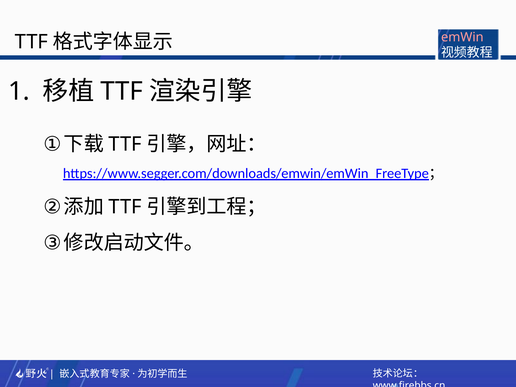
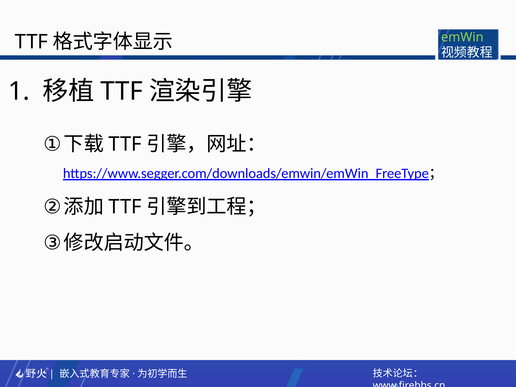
emWin colour: pink -> light green (462, 37)
